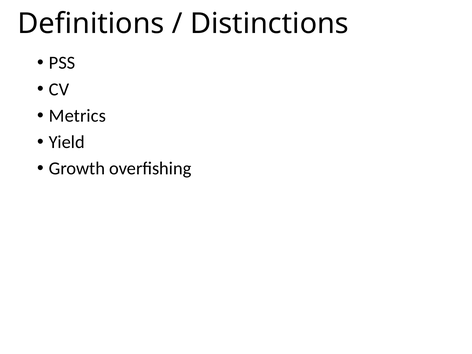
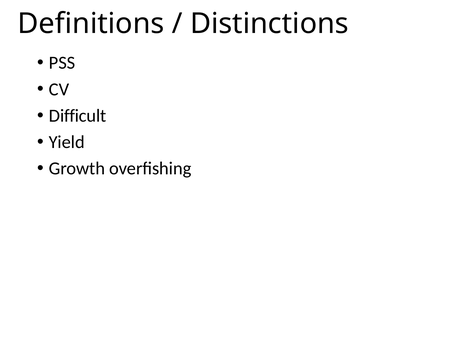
Metrics: Metrics -> Difficult (78, 116)
